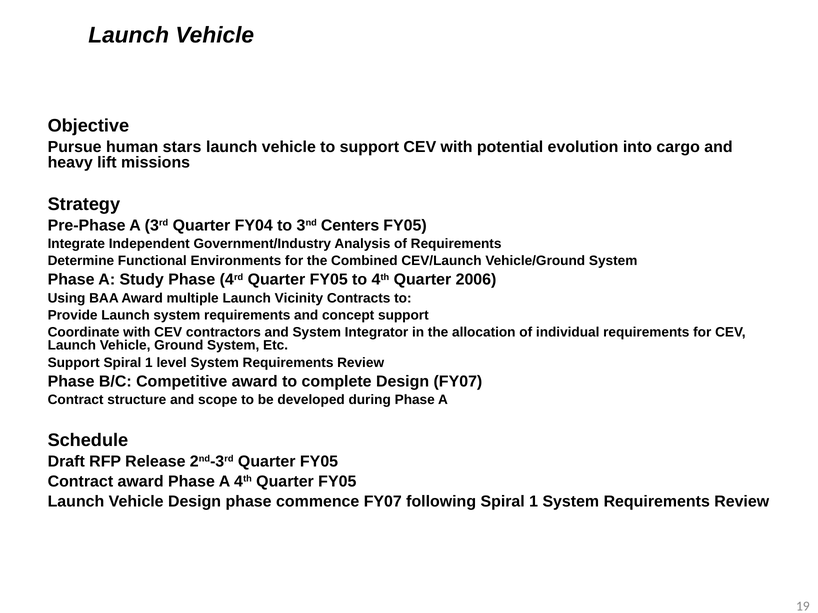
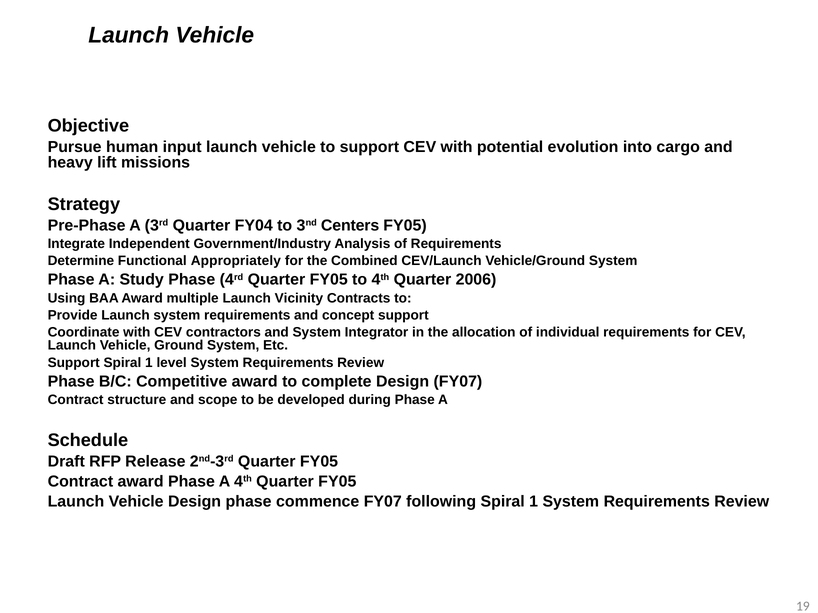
stars: stars -> input (182, 147)
Environments: Environments -> Appropriately (236, 261)
